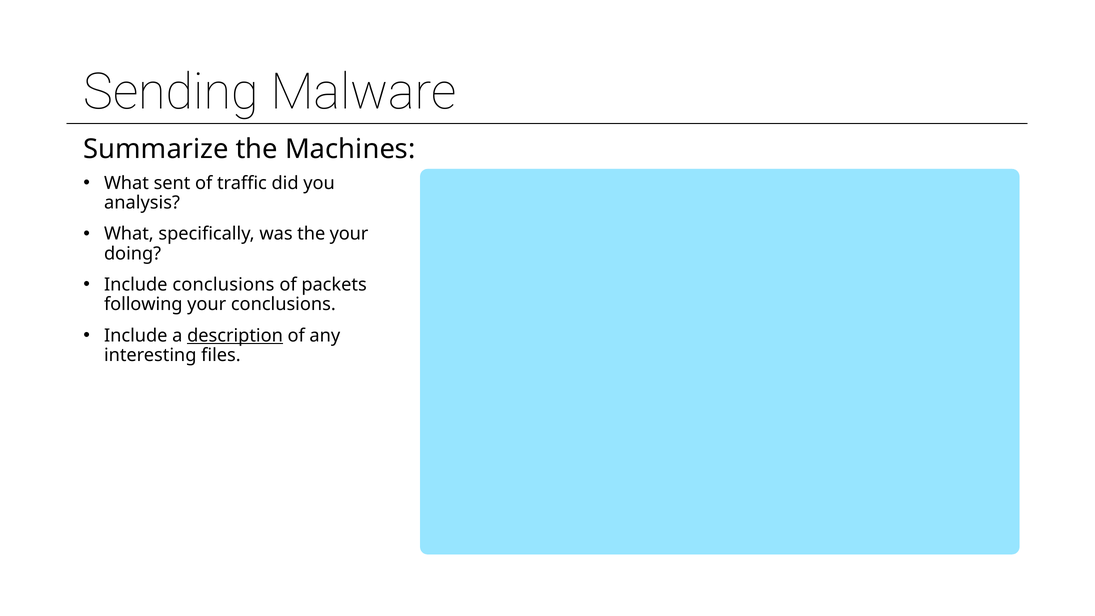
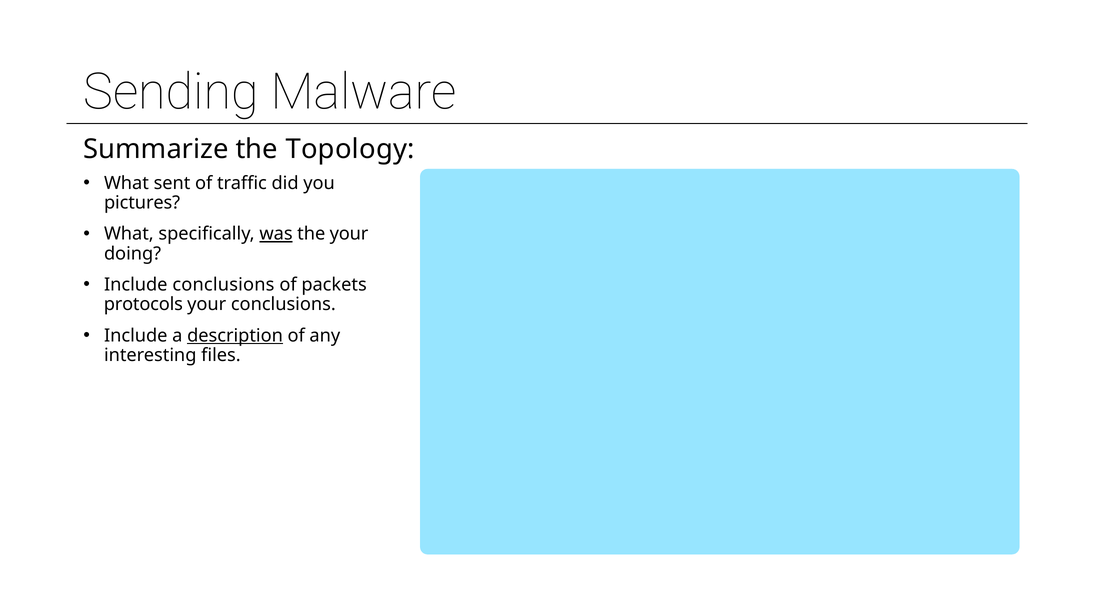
Machines: Machines -> Topology (350, 149)
analysis: analysis -> pictures (142, 203)
was underline: none -> present (276, 234)
following: following -> protocols (143, 304)
